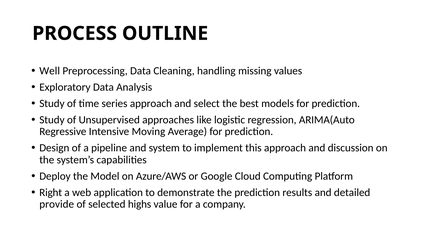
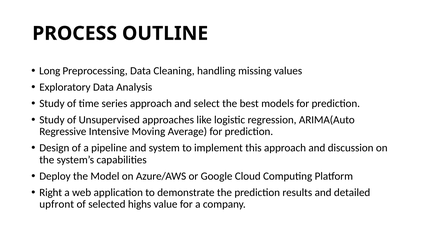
Well: Well -> Long (50, 71)
provide: provide -> upfront (57, 204)
